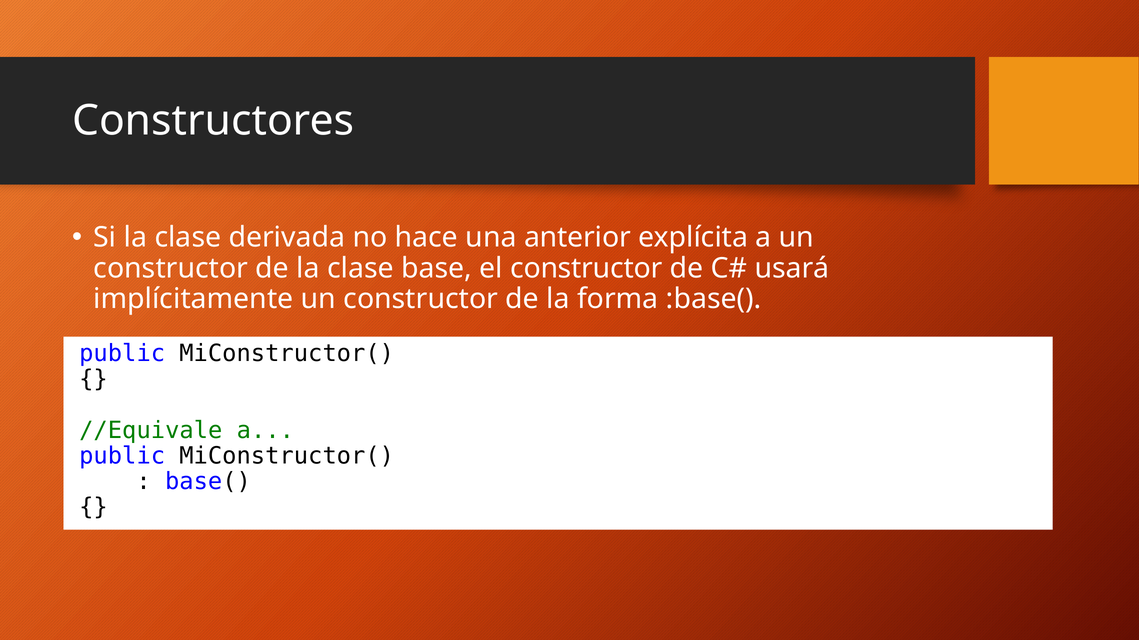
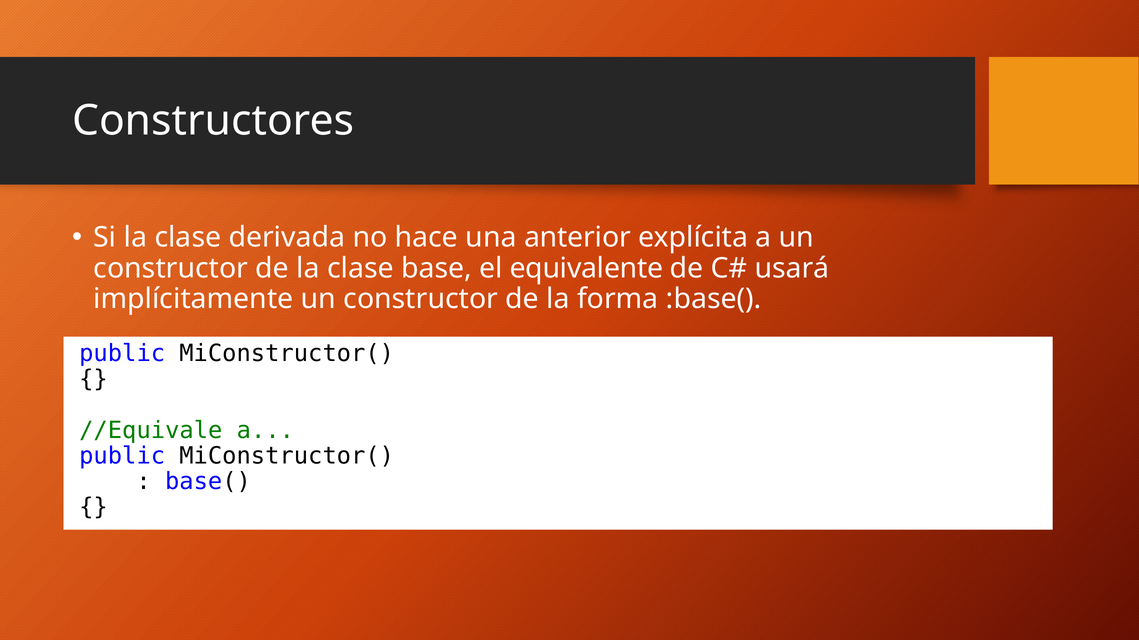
el constructor: constructor -> equivalente (586, 269)
